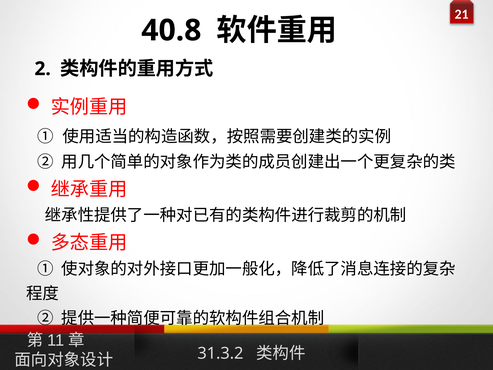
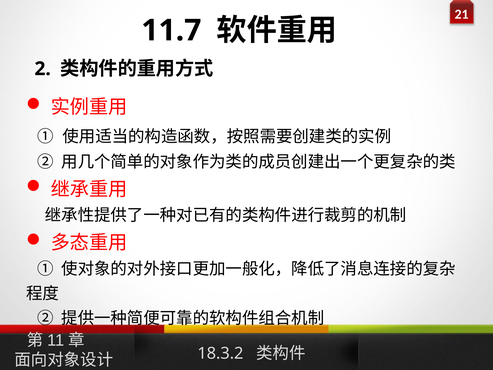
40.8: 40.8 -> 11.7 (171, 30)
31.3.2: 31.3.2 -> 18.3.2 (221, 353)
